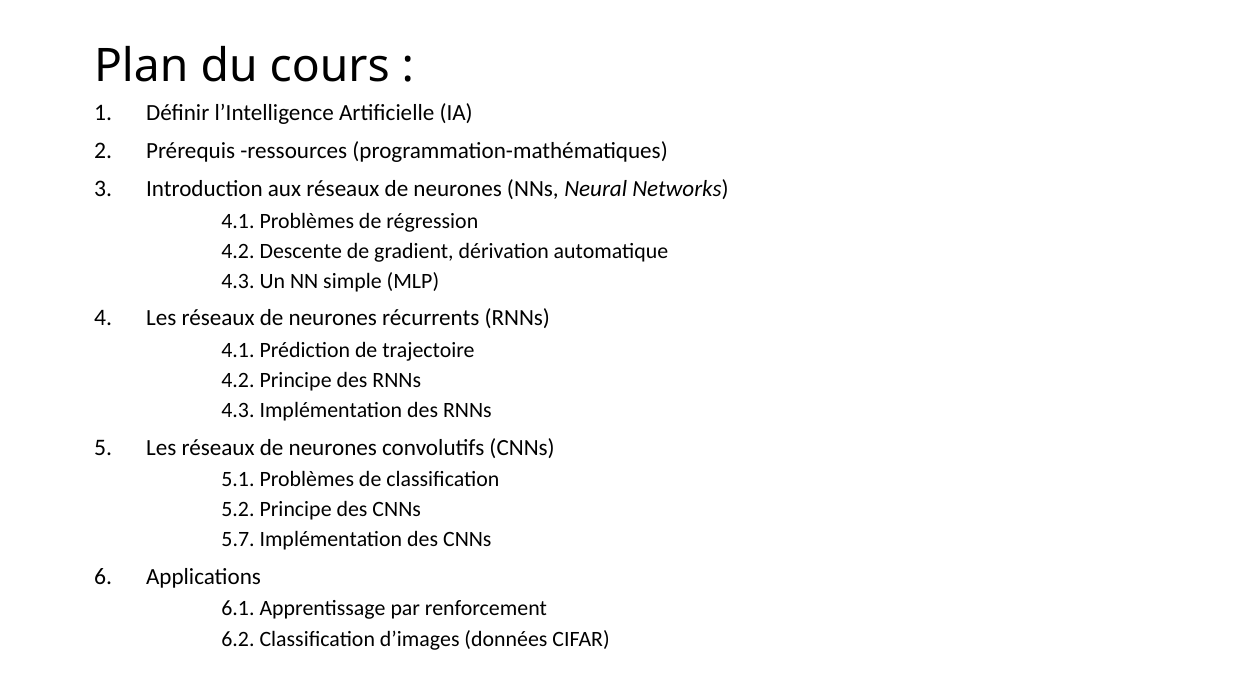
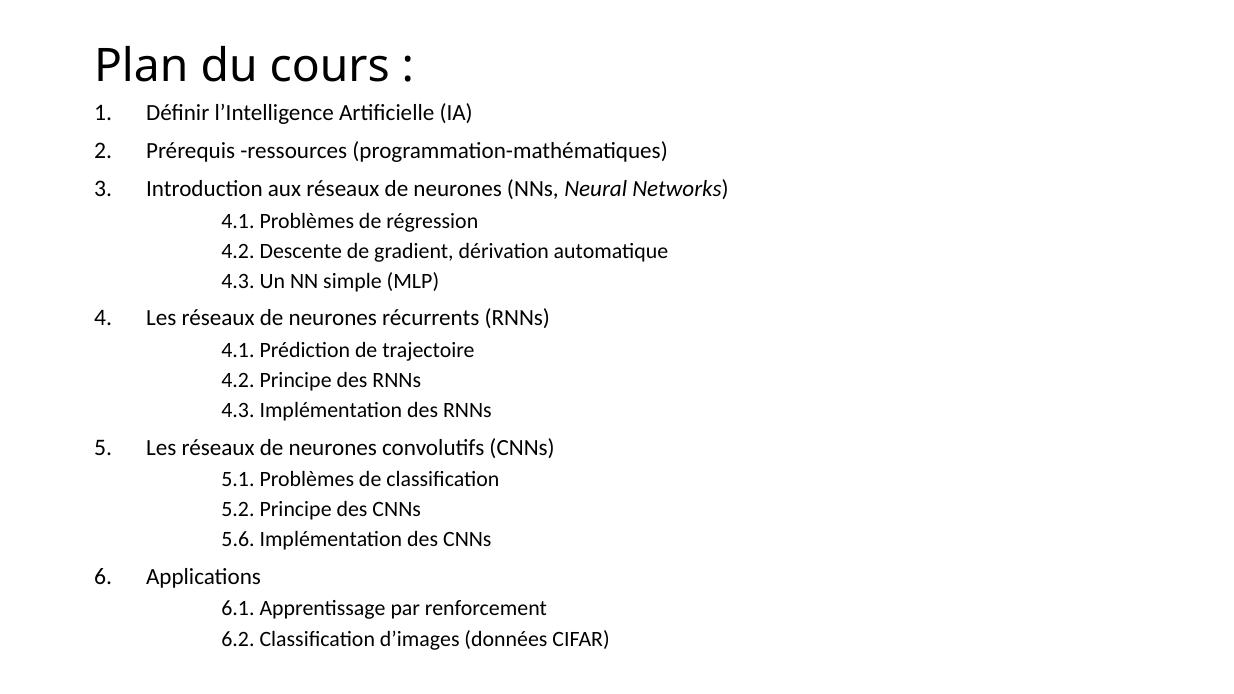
5.7: 5.7 -> 5.6 (238, 540)
